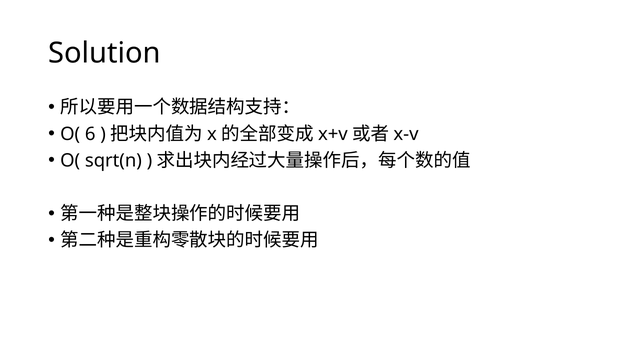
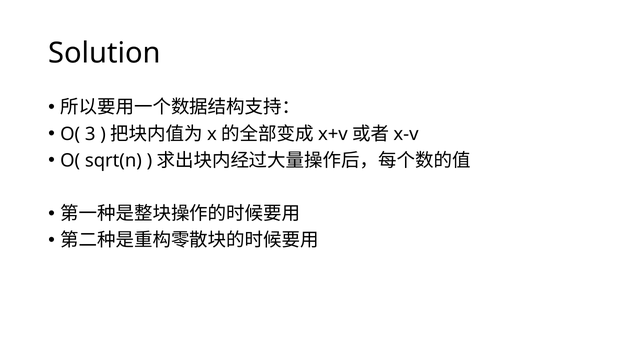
6: 6 -> 3 (90, 134)
